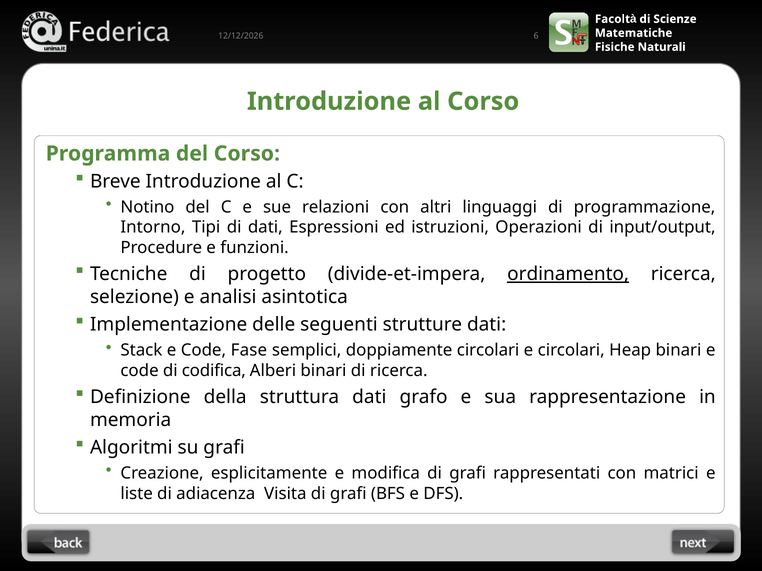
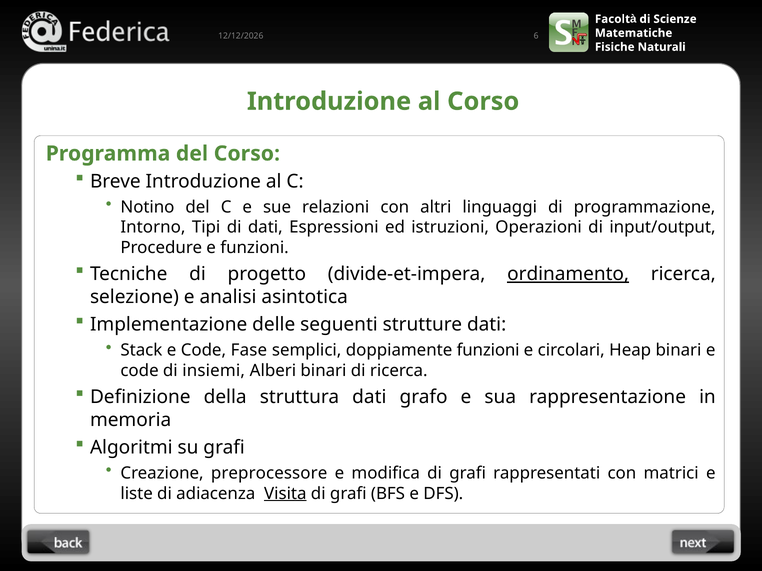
doppiamente circolari: circolari -> funzioni (488, 351)
codifica: codifica -> insiemi (214, 371)
esplicitamente: esplicitamente -> preprocessore (269, 474)
Visita underline: none -> present (285, 494)
